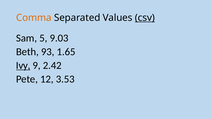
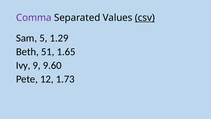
Comma colour: orange -> purple (34, 18)
9.03: 9.03 -> 1.29 (59, 38)
93: 93 -> 51 (48, 52)
Ivy underline: present -> none (23, 65)
2.42: 2.42 -> 9.60 (52, 65)
3.53: 3.53 -> 1.73 (65, 79)
